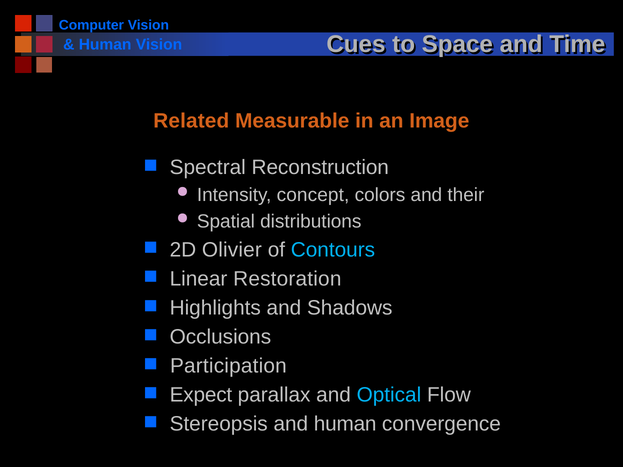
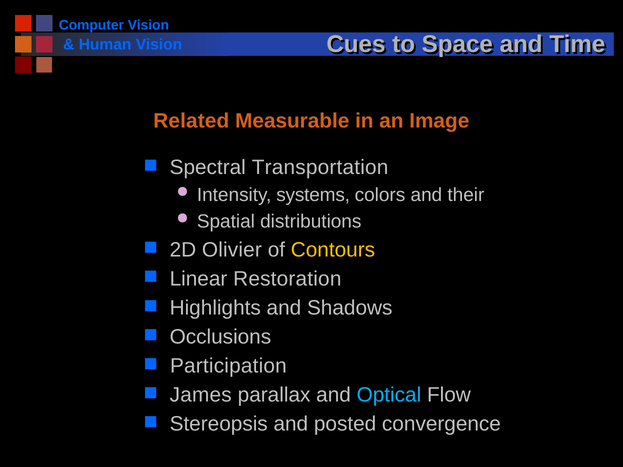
Reconstruction: Reconstruction -> Transportation (320, 167)
concept: concept -> systems (313, 195)
Contours colour: light blue -> yellow (333, 250)
Expect: Expect -> James (201, 395)
and human: human -> posted (345, 424)
